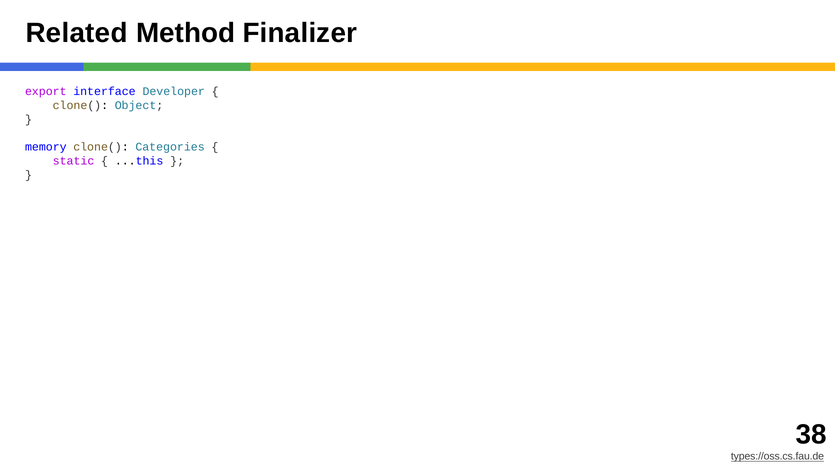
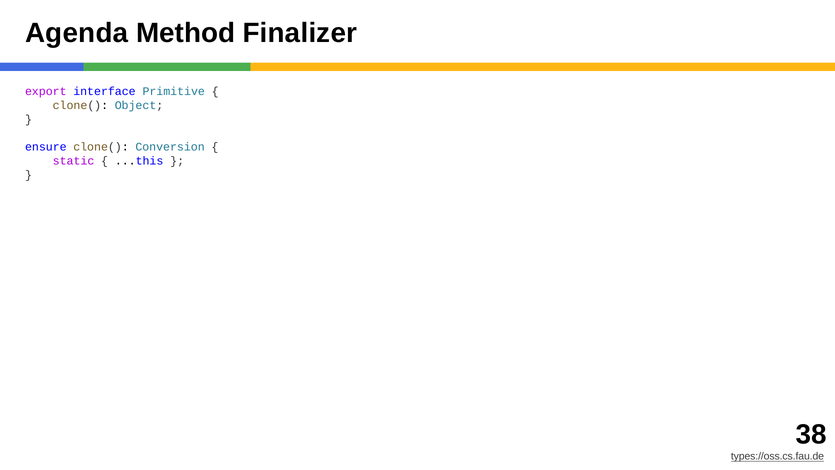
Related: Related -> Agenda (77, 33)
Developer: Developer -> Primitive (174, 91)
memory: memory -> ensure (46, 147)
Categories: Categories -> Conversion (170, 147)
